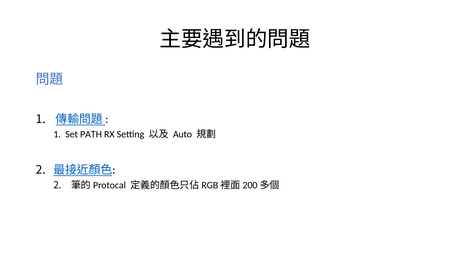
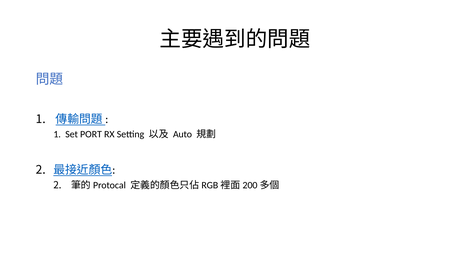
PATH: PATH -> PORT (91, 135)
